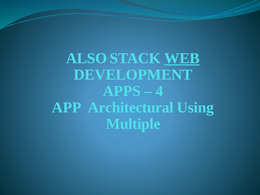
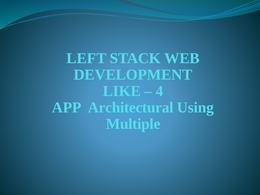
ALSO: ALSO -> LEFT (86, 58)
WEB underline: present -> none (182, 58)
APPS: APPS -> LIKE (122, 91)
